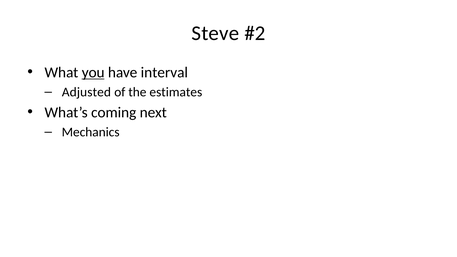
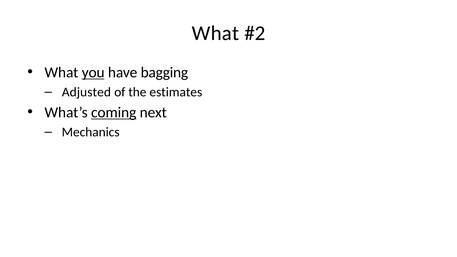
Steve: Steve -> What (215, 33)
interval: interval -> bagging (164, 72)
coming underline: none -> present (114, 112)
